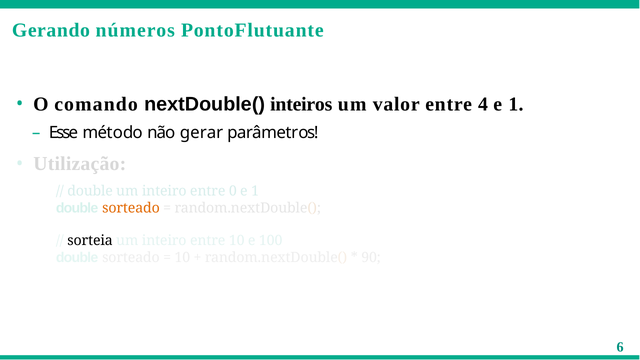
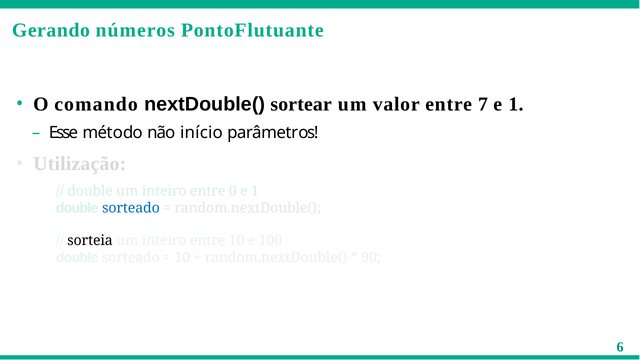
inteiros: inteiros -> sortear (301, 104)
4: 4 -> 7 (483, 104)
gerar: gerar -> início (201, 133)
sorteado colour: orange -> blue (131, 208)
